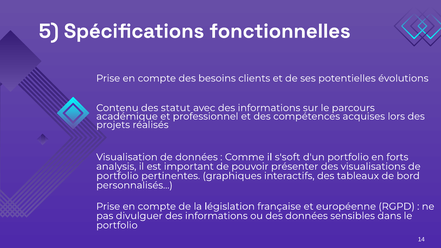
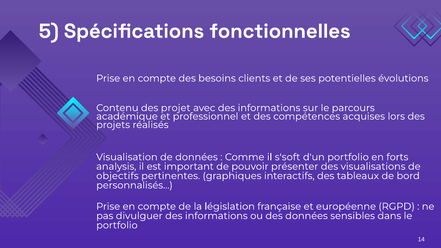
statut: statut -> projet (176, 108)
portfolio: portfolio -> objectifs (117, 176)
